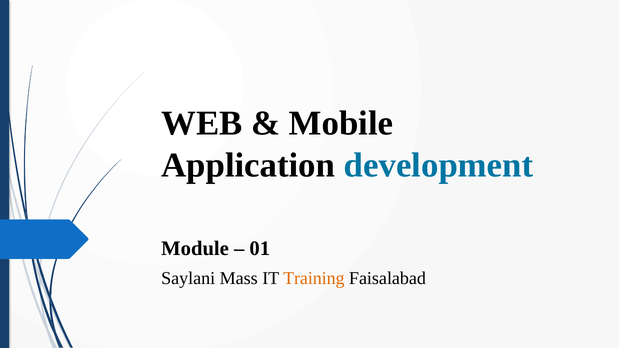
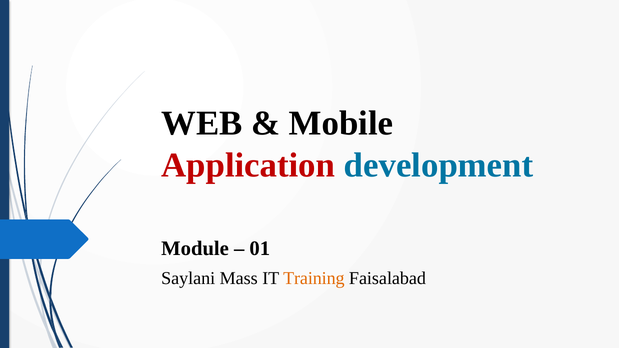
Application colour: black -> red (248, 165)
